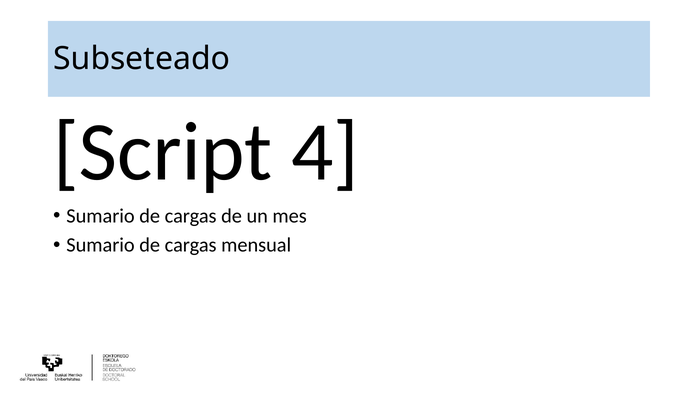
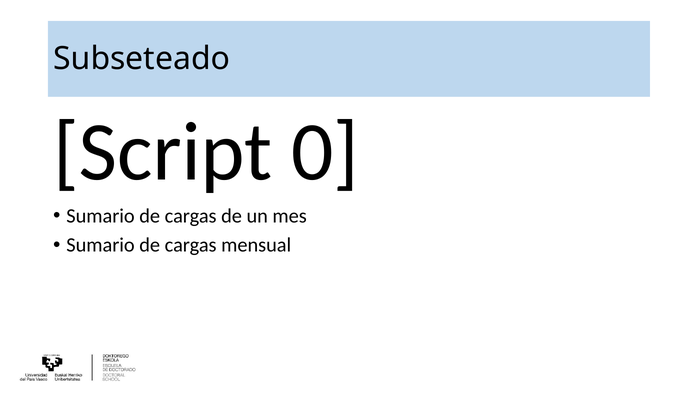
4: 4 -> 0 (325, 152)
